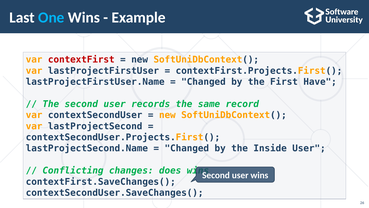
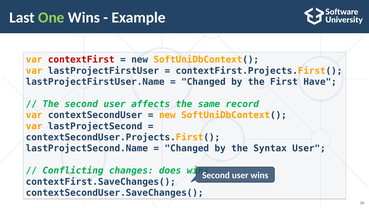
One colour: light blue -> light green (51, 17)
records: records -> affects (151, 104)
Inside: Inside -> Syntax (270, 148)
